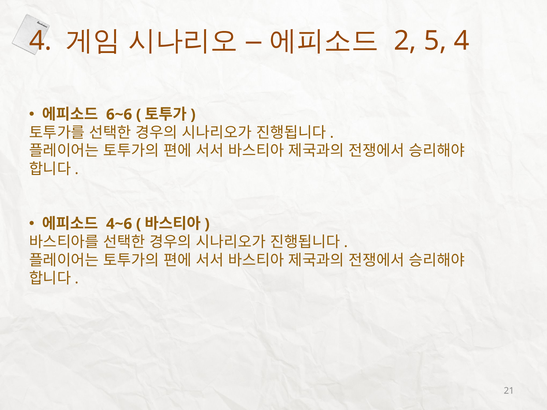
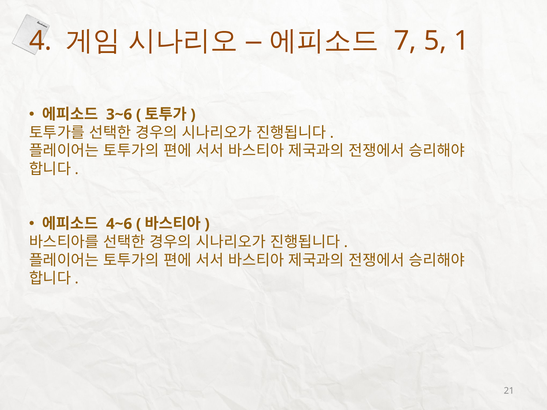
2: 2 -> 7 (405, 41)
5 4: 4 -> 1 (462, 41)
6~6: 6~6 -> 3~6 (119, 115)
